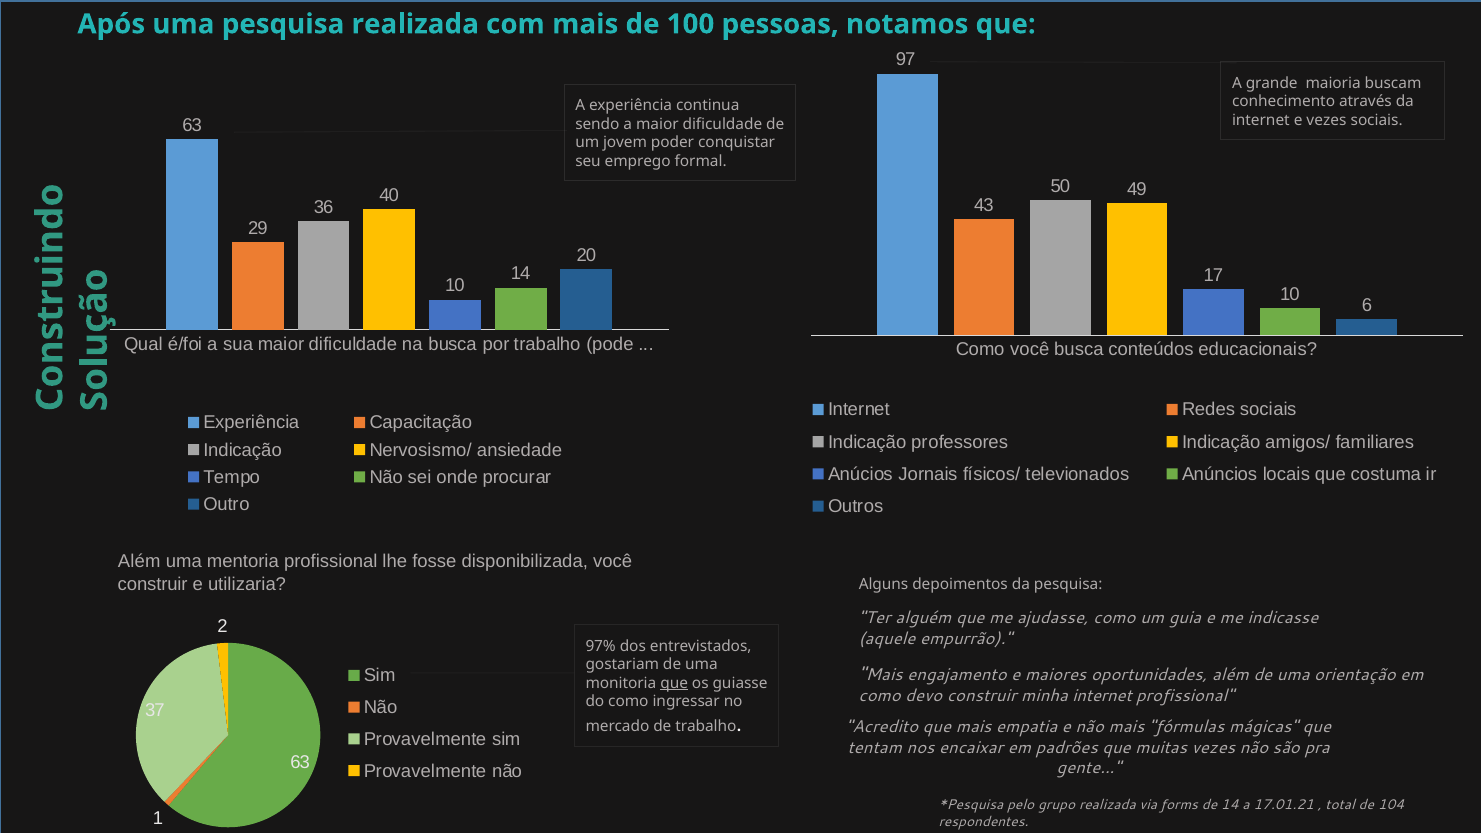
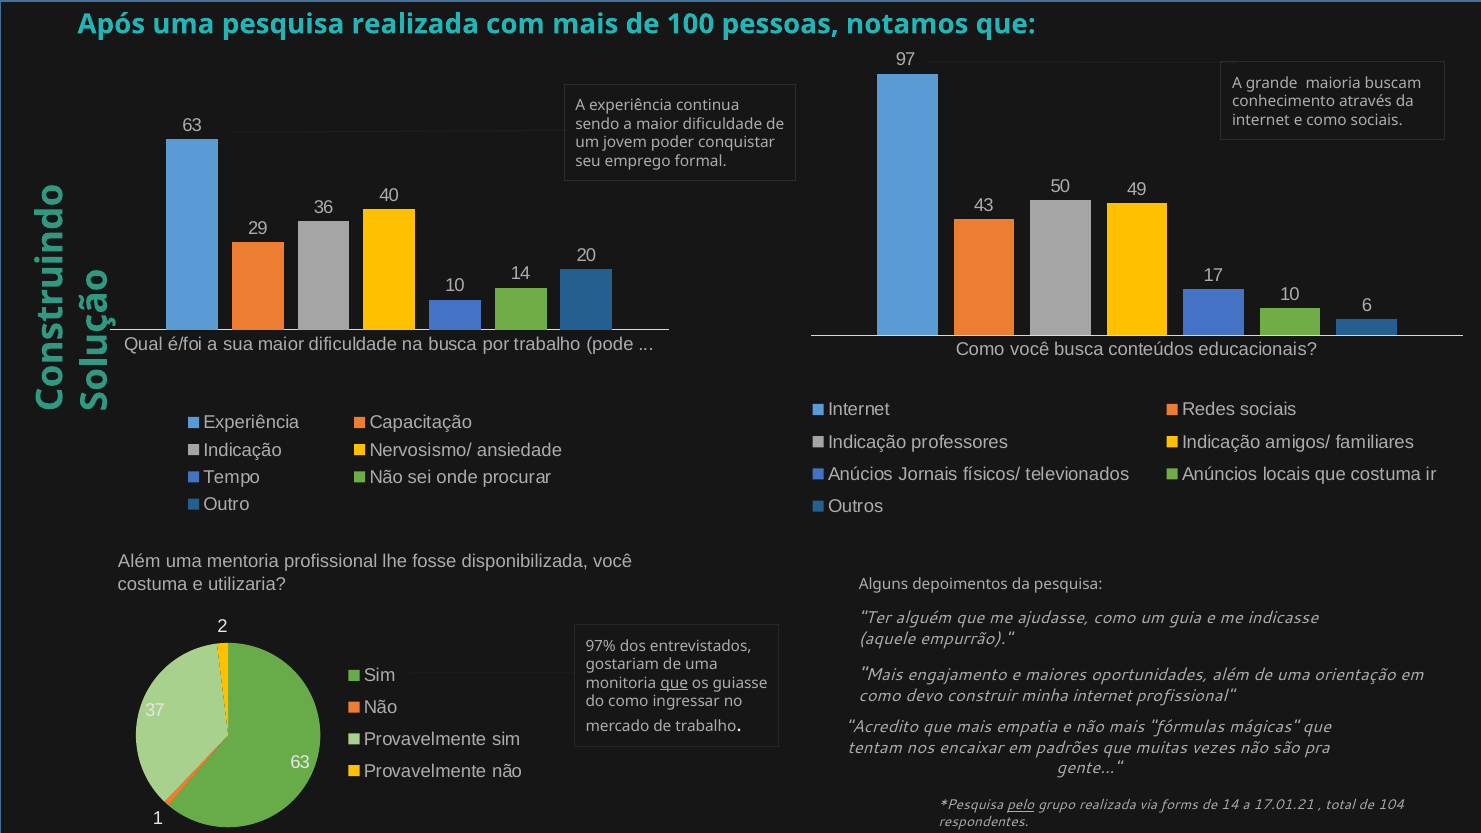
e vezes: vezes -> como (1327, 120)
construir: construir -> costuma (153, 584)
pelo underline: none -> present (1021, 805)
